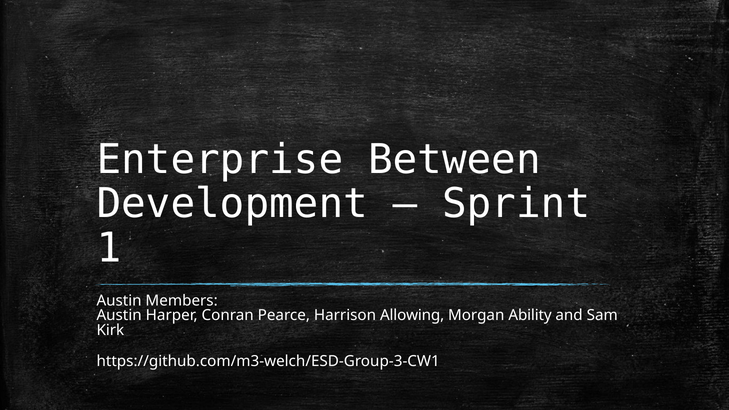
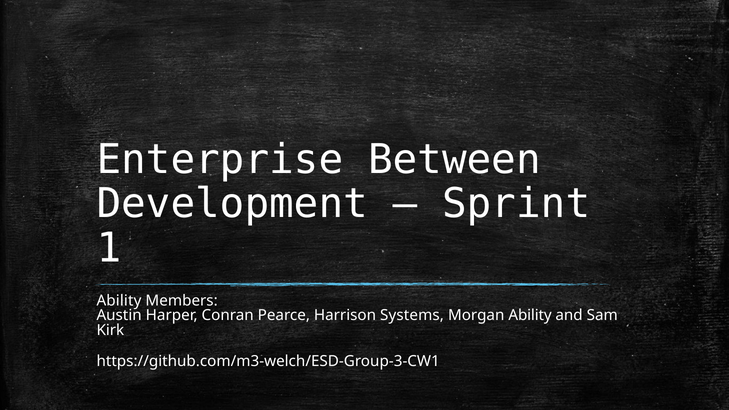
Austin: Austin -> Ability (119, 301)
Allowing: Allowing -> Systems (412, 316)
